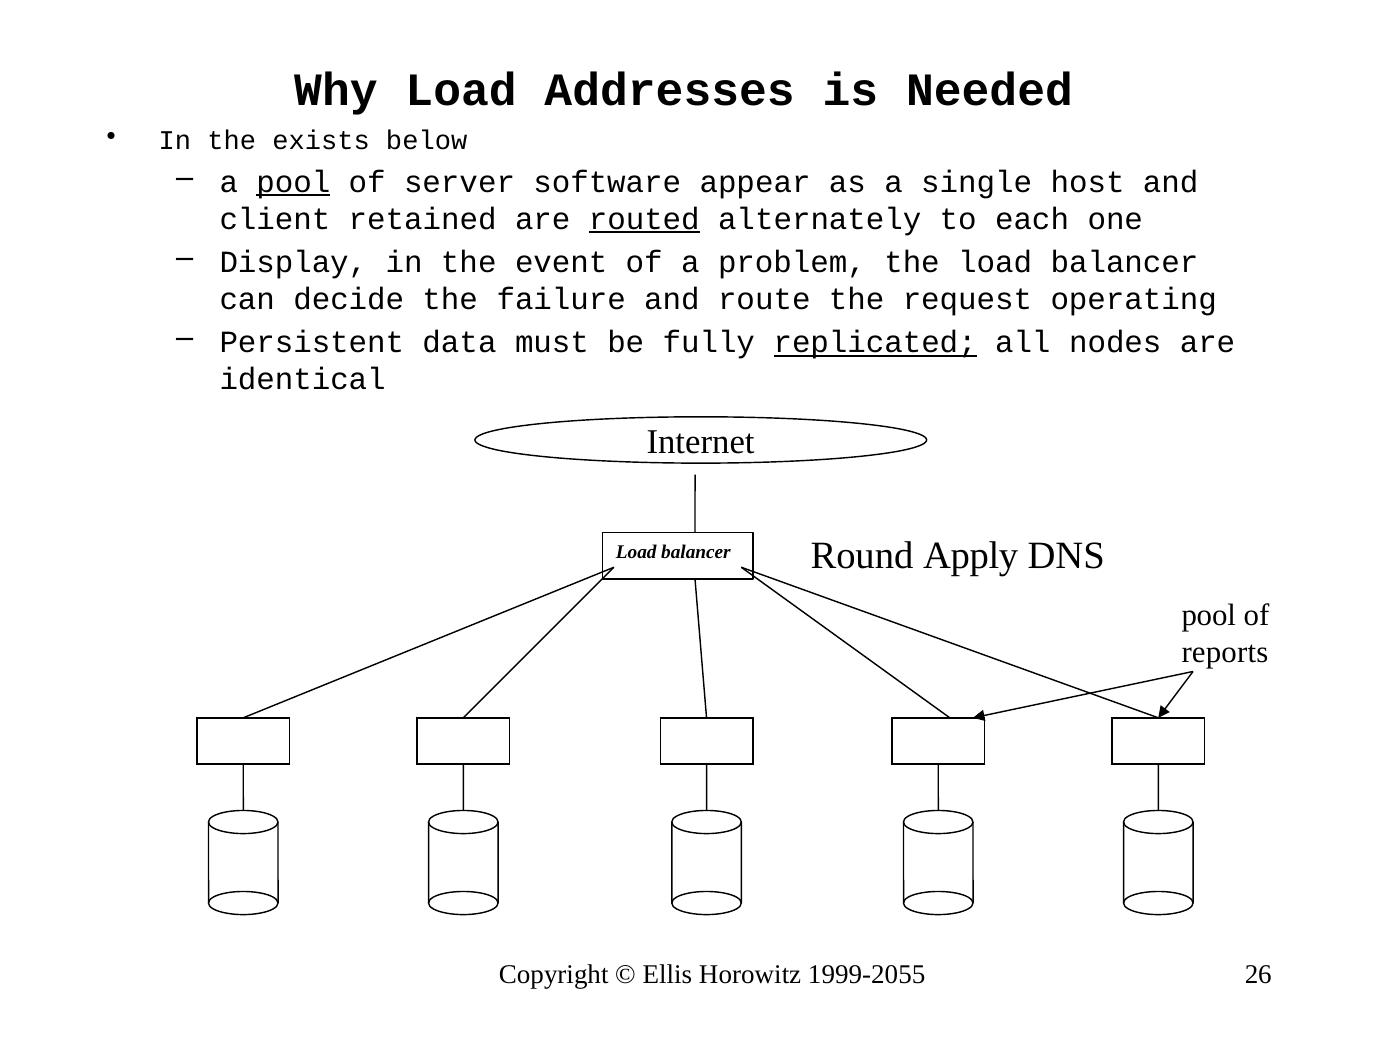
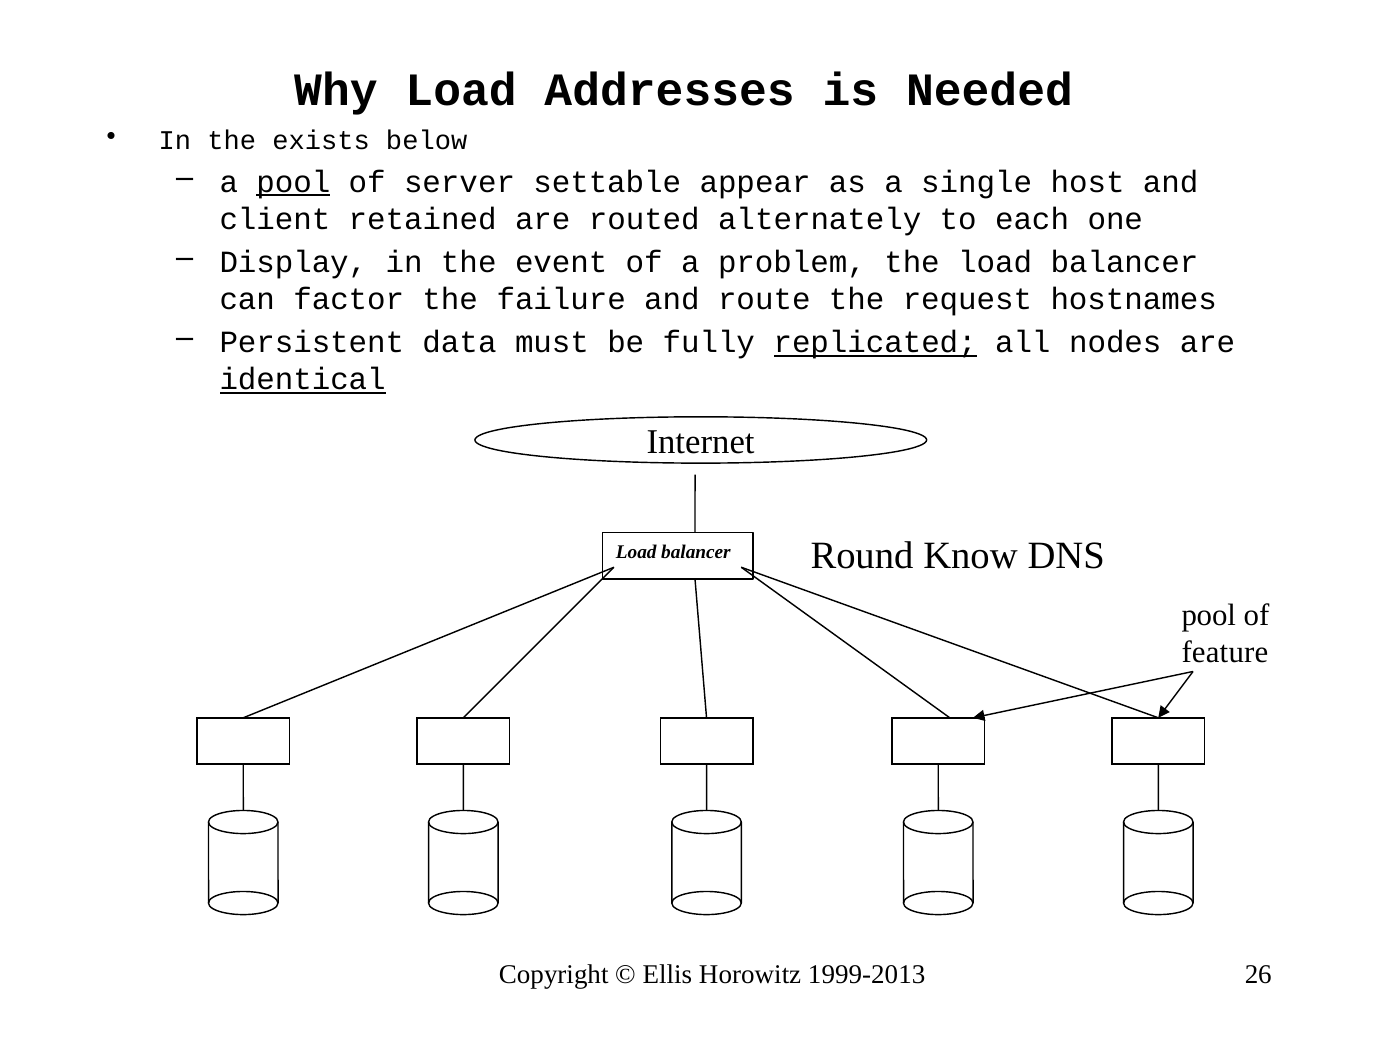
software: software -> settable (607, 182)
routed underline: present -> none (644, 219)
decide: decide -> factor (349, 299)
operating: operating -> hostnames (1134, 299)
identical underline: none -> present (303, 380)
Apply: Apply -> Know (970, 556)
reports: reports -> feature (1225, 653)
1999-2055: 1999-2055 -> 1999-2013 (867, 975)
